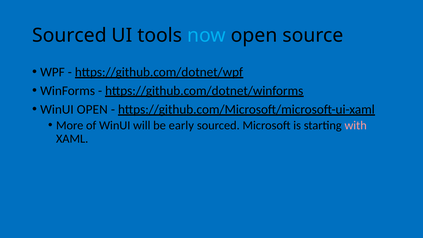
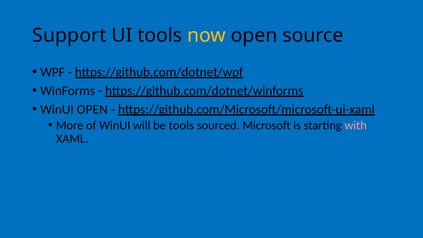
Sourced: Sourced -> Support (69, 36)
now colour: light blue -> yellow (207, 36)
be early: early -> tools (181, 125)
